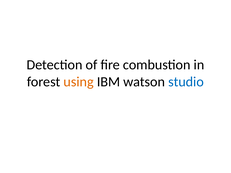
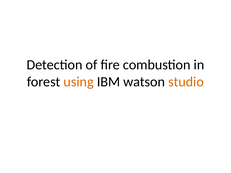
studio colour: blue -> orange (186, 82)
